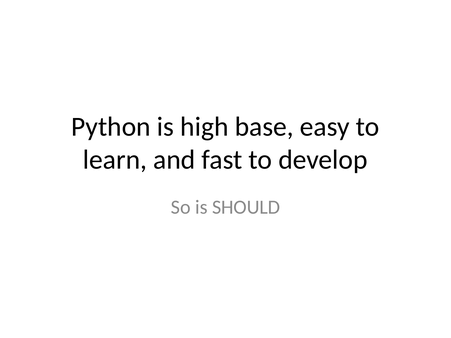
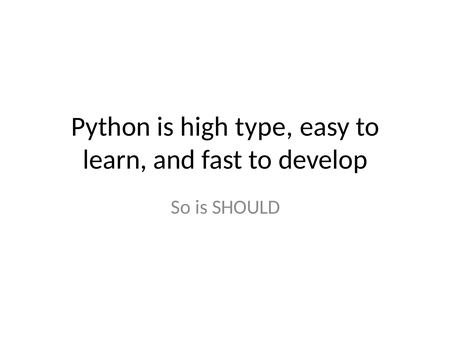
base: base -> type (264, 127)
